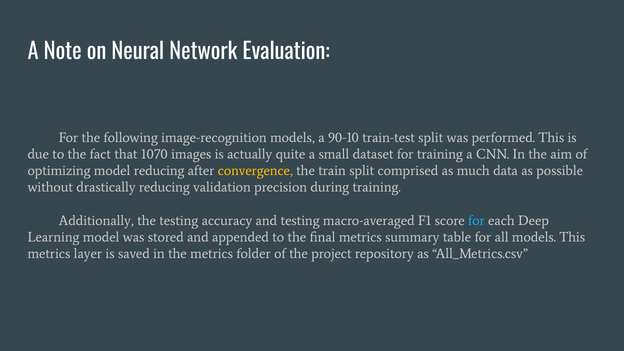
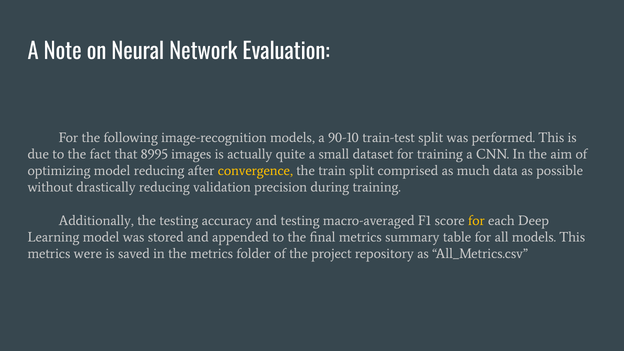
1070: 1070 -> 8995 (154, 154)
for colour: light blue -> yellow (476, 221)
layer: layer -> were (88, 254)
